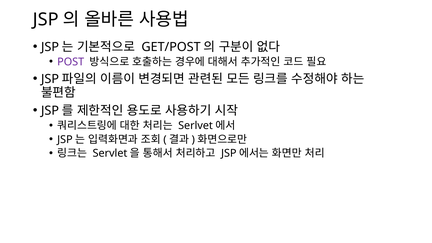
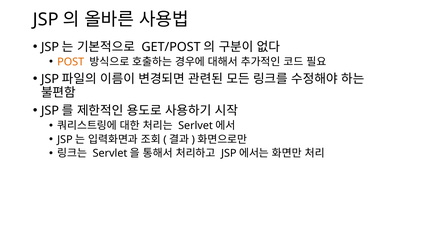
POST colour: purple -> orange (71, 62)
